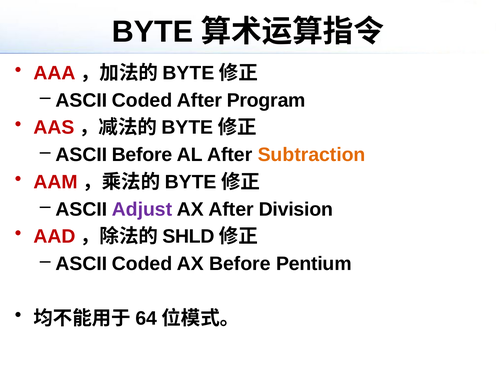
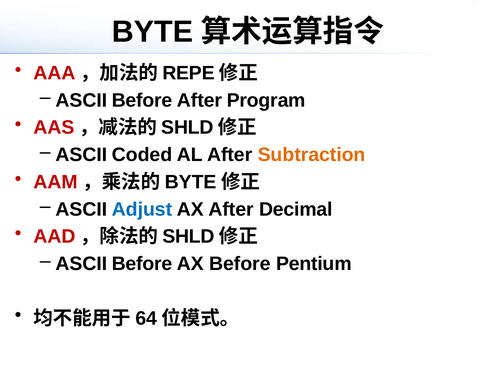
BYTE: BYTE -> REPE (189, 73)
Coded: Coded -> Before (142, 100)
BYTE: BYTE -> SHLD (187, 128)
ASCII Before: Before -> Coded (142, 155)
Adjust colour: purple -> blue (142, 209)
Division: Division -> Decimal (296, 209)
Coded: Coded -> Before (142, 264)
